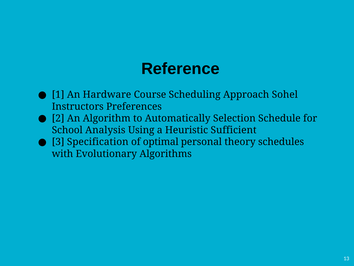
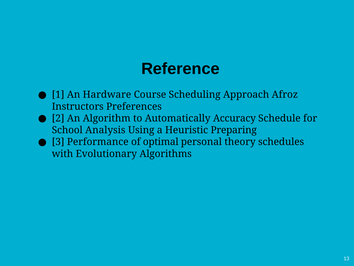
Sohel: Sohel -> Afroz (285, 95)
Selection: Selection -> Accuracy (234, 118)
Sufficient: Sufficient -> Preparing (234, 130)
Specification: Specification -> Performance (98, 142)
